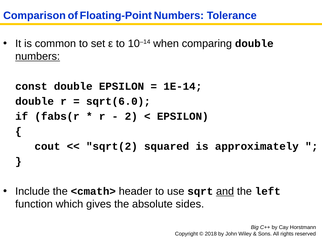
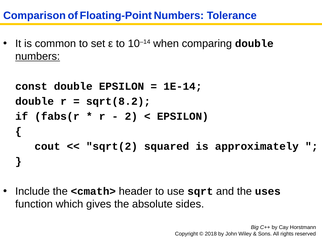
sqrt(6.0: sqrt(6.0 -> sqrt(8.2 (118, 102)
and underline: present -> none (225, 192)
left: left -> uses (268, 192)
